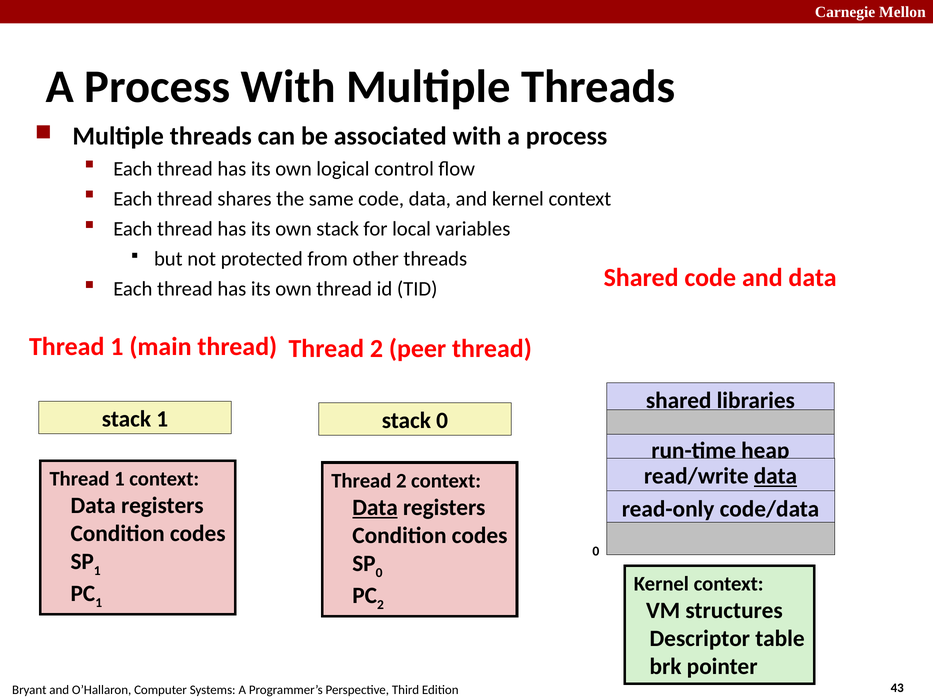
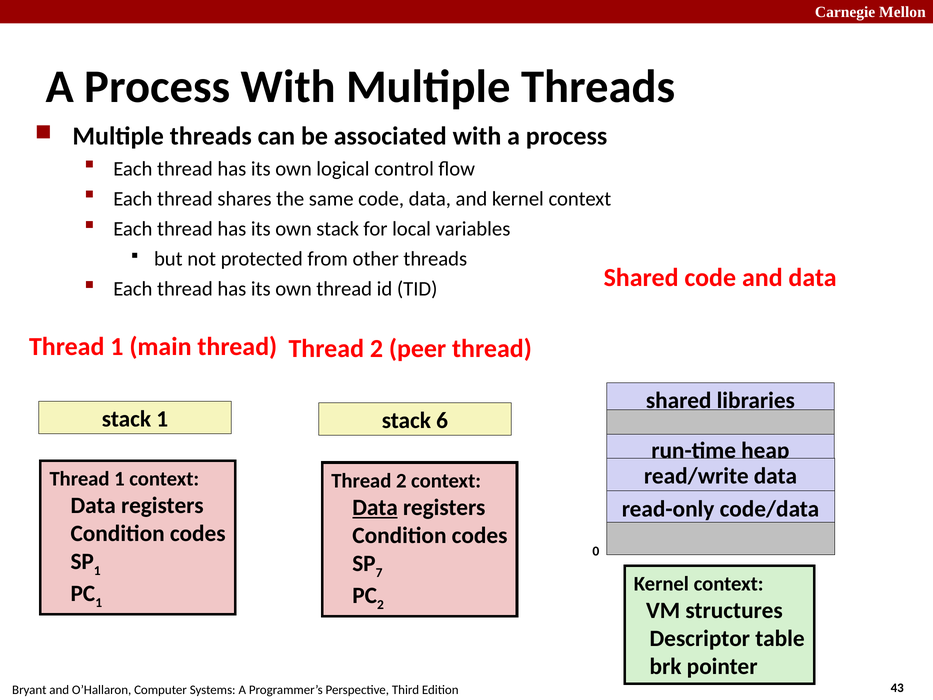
stack 0: 0 -> 6 (442, 420)
data underline: present -> none (775, 476)
0: 0 -> 7 (379, 572)
